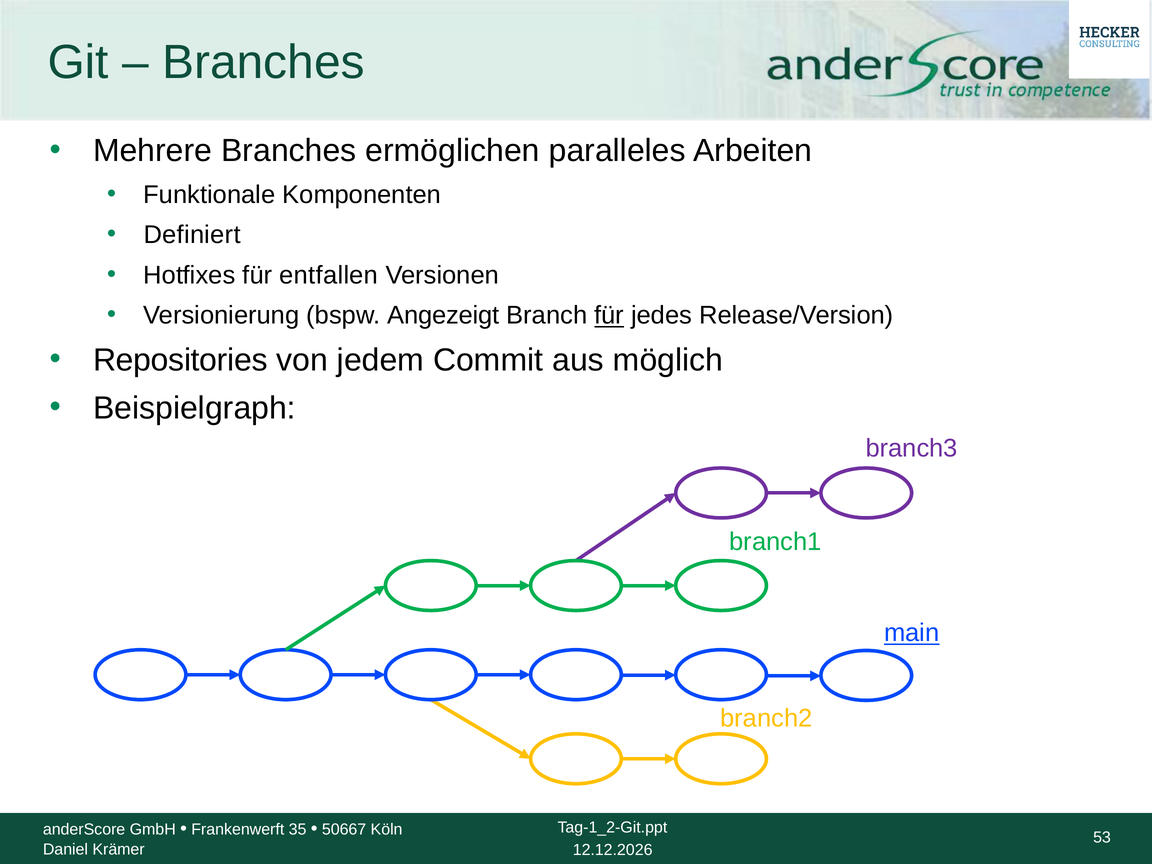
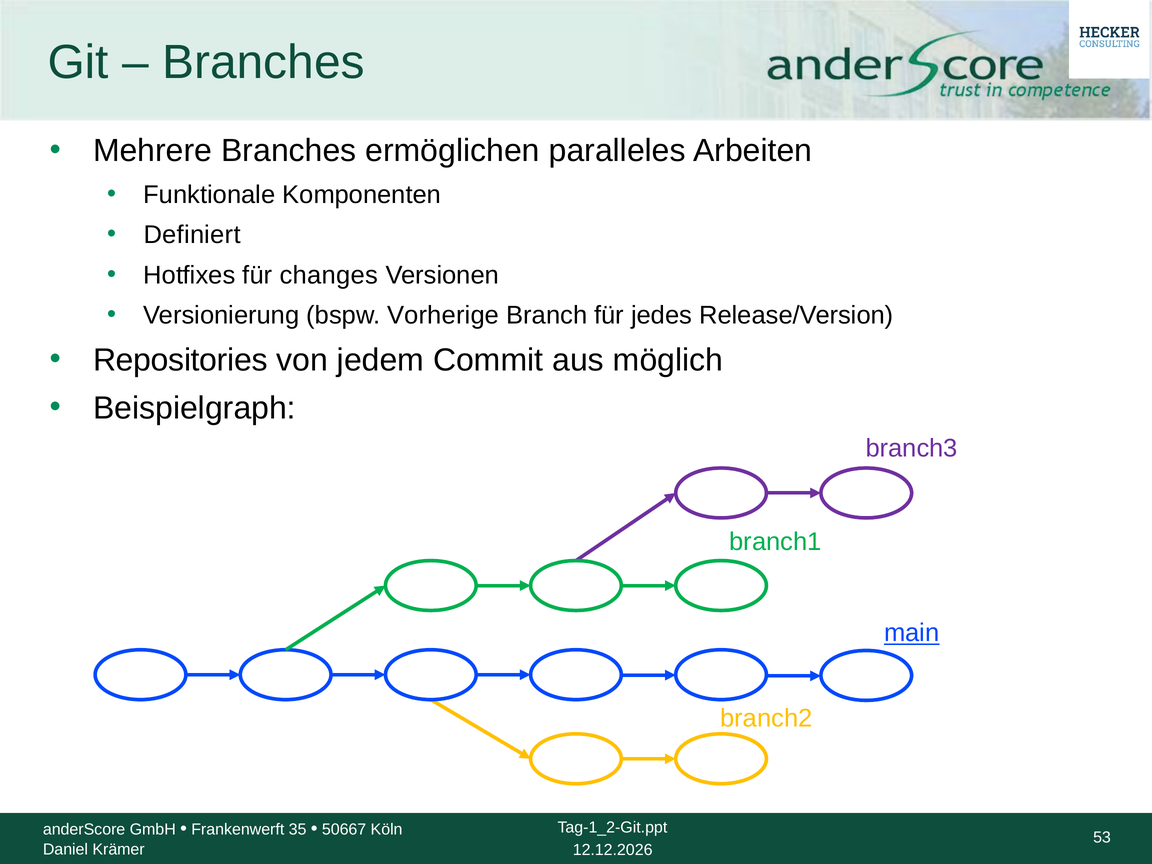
entfallen: entfallen -> changes (329, 275)
Angezeigt: Angezeigt -> Vorherige (443, 316)
für underline: present -> none (609, 316)
